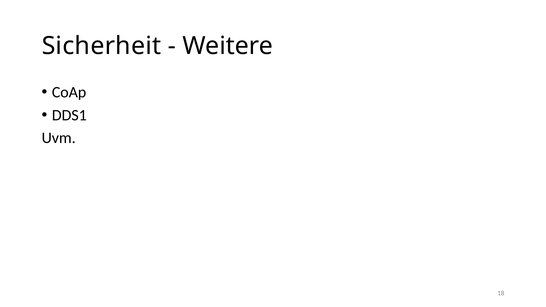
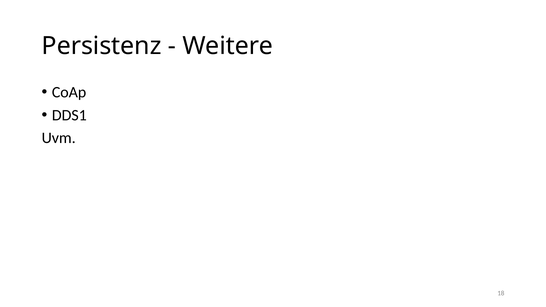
Sicherheit: Sicherheit -> Persistenz (102, 46)
